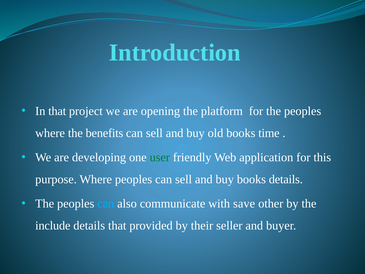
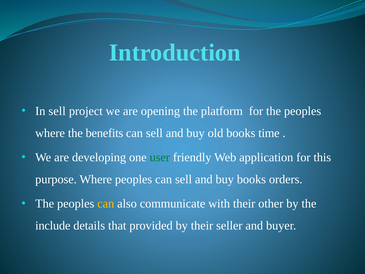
In that: that -> sell (57, 111)
books details: details -> orders (286, 179)
can colour: light blue -> yellow (106, 203)
with save: save -> their (244, 203)
